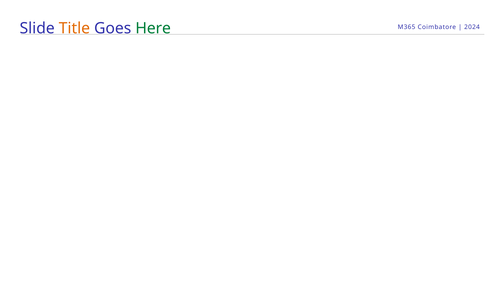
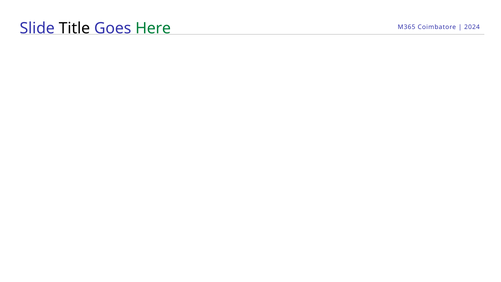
Title colour: orange -> black (74, 28)
